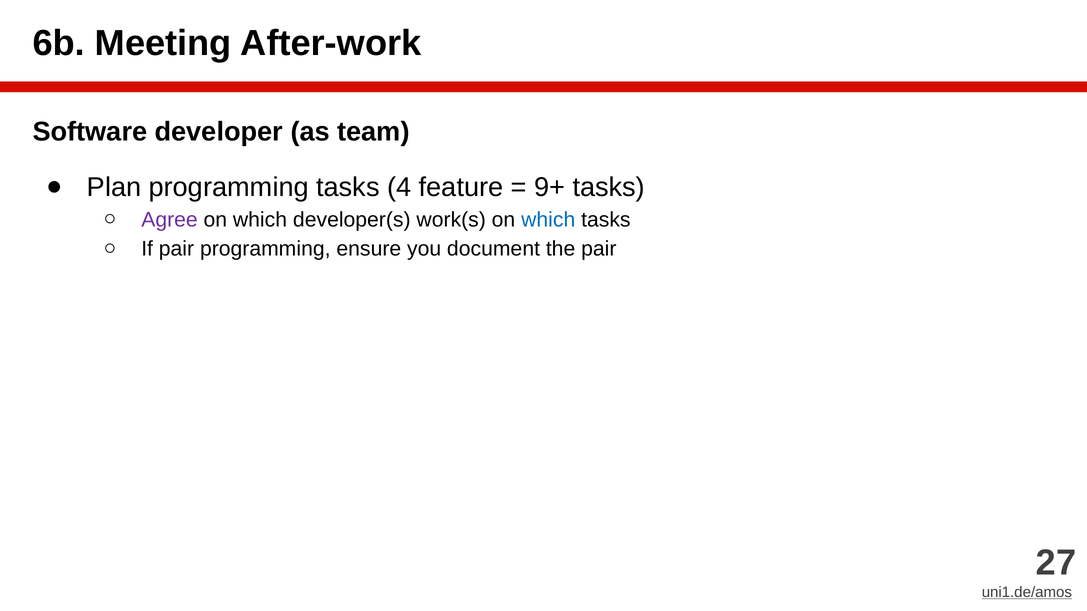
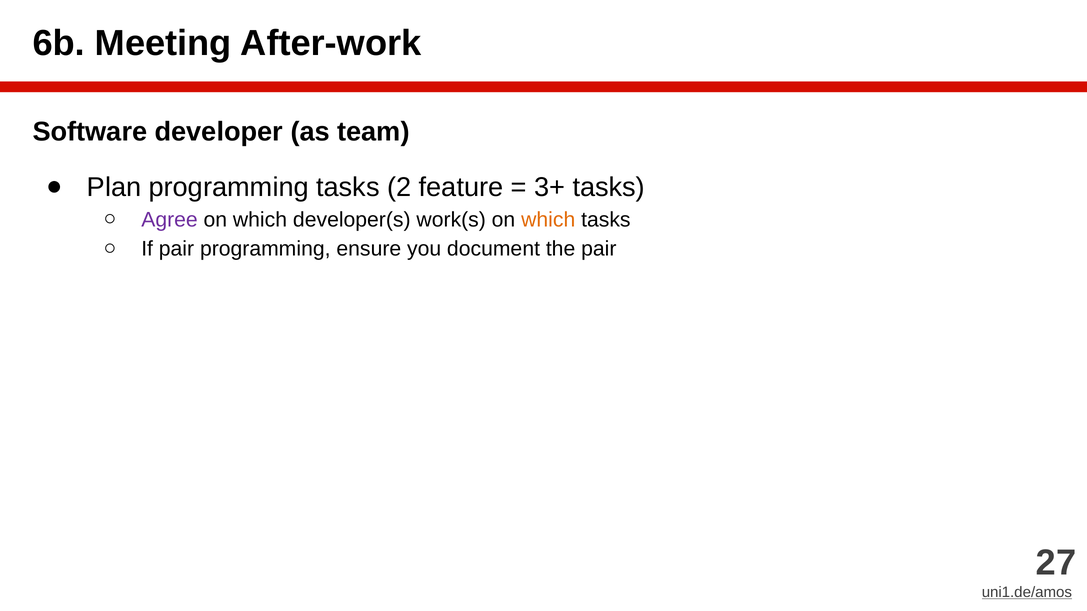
4: 4 -> 2 (399, 187)
9+: 9+ -> 3+ (550, 187)
which colour: blue -> orange (548, 220)
